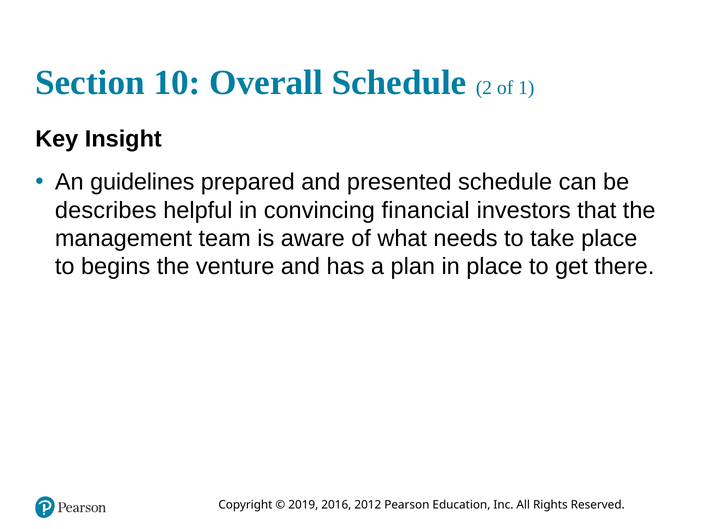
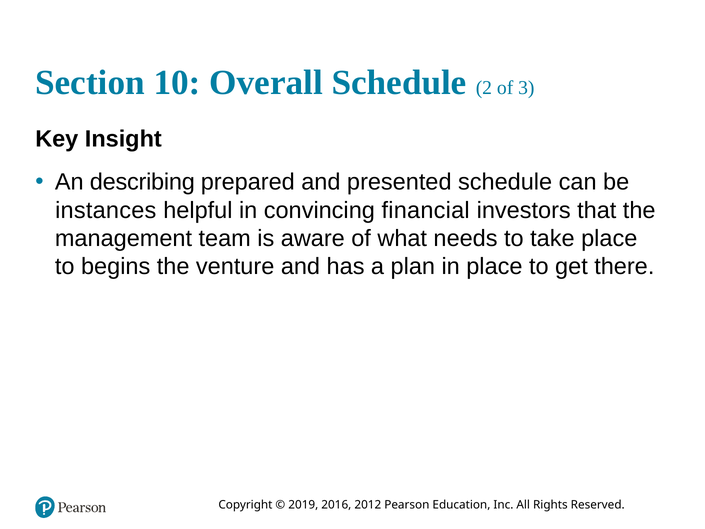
1: 1 -> 3 (526, 88)
guidelines: guidelines -> describing (142, 182)
describes: describes -> instances (106, 210)
